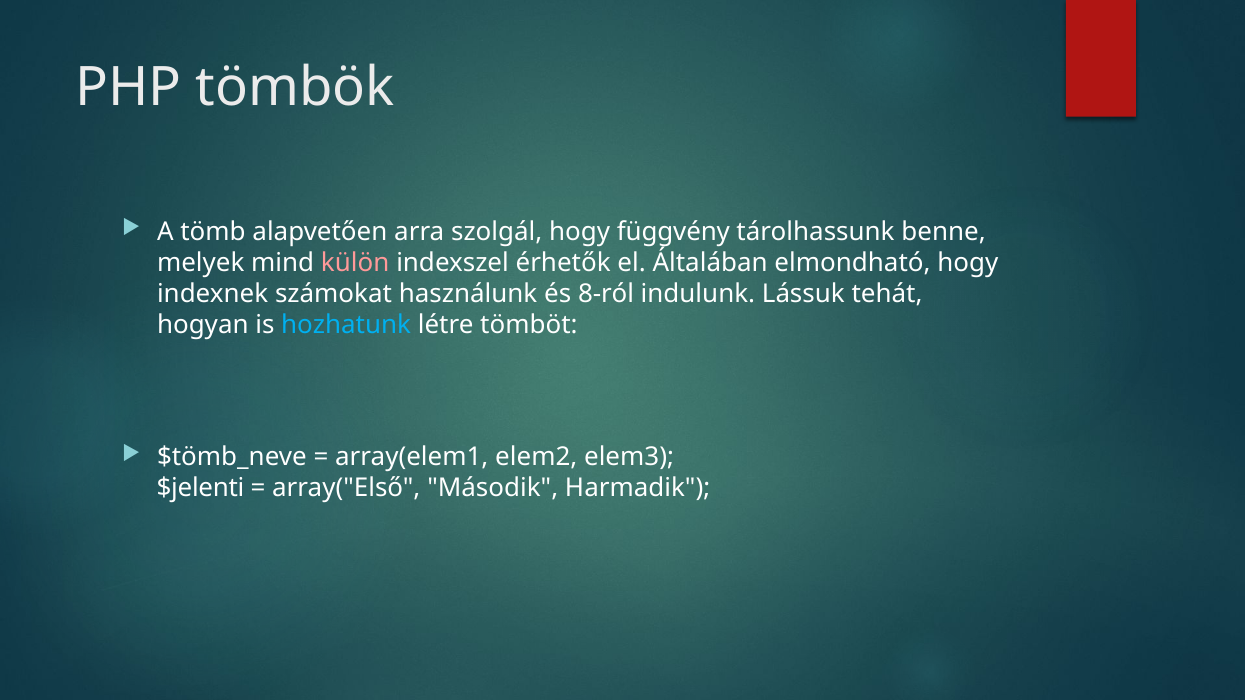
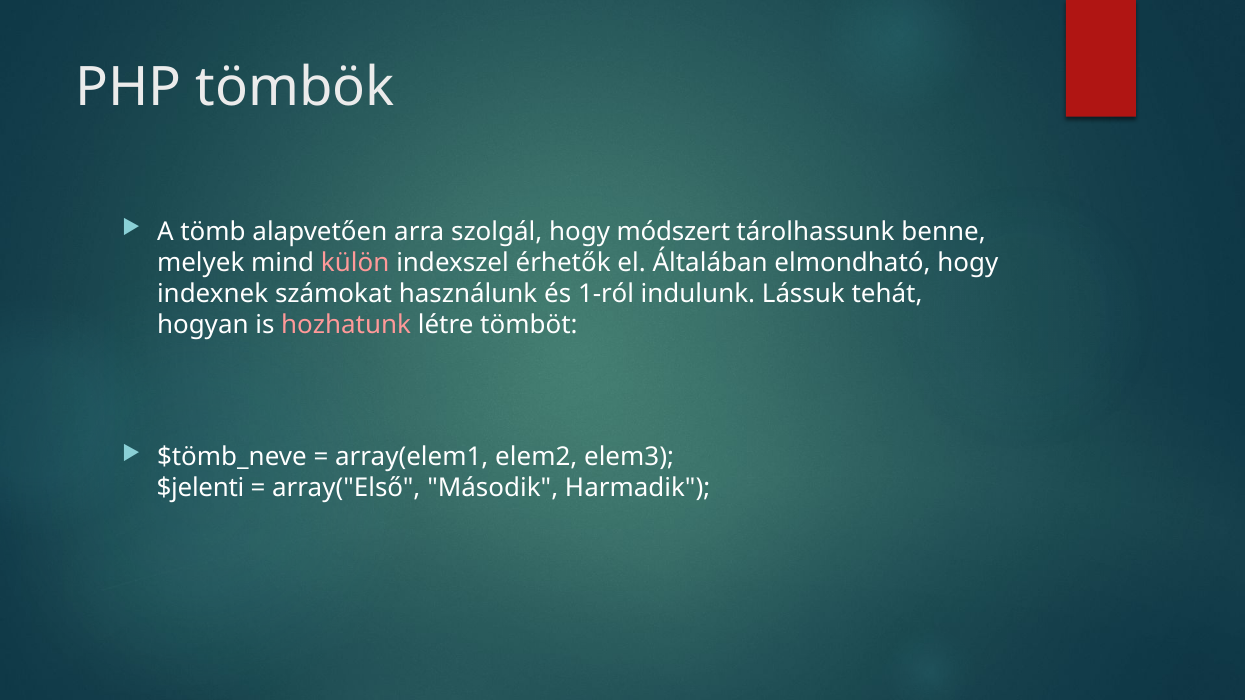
függvény: függvény -> módszert (673, 232)
8-ról: 8-ról -> 1-ról (606, 294)
hozhatunk colour: light blue -> pink (346, 325)
